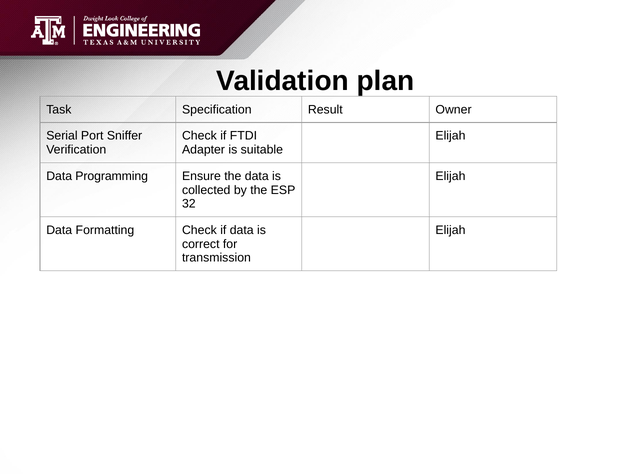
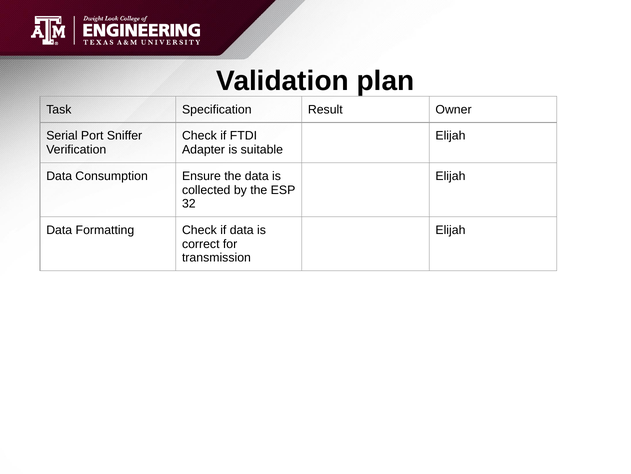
Programming: Programming -> Consumption (112, 176)
